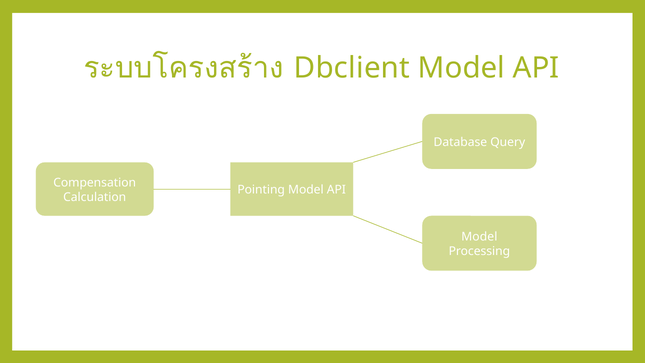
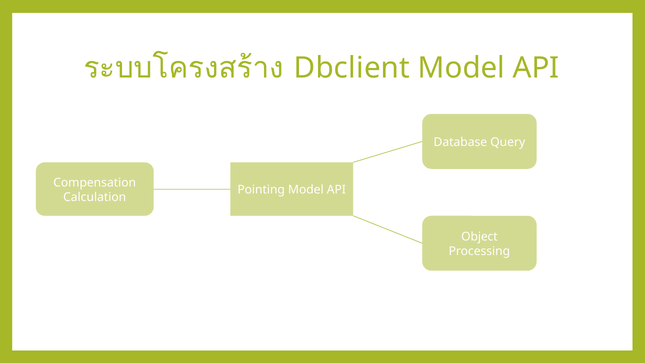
Model: Model -> Object (479, 237)
